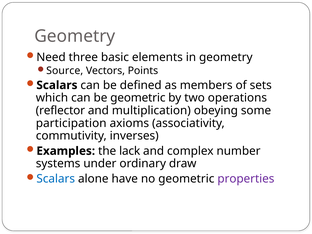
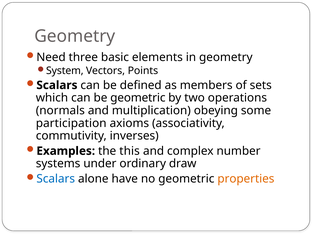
Source: Source -> System (65, 71)
reflector: reflector -> normals (60, 111)
lack: lack -> this (130, 151)
properties colour: purple -> orange (246, 179)
